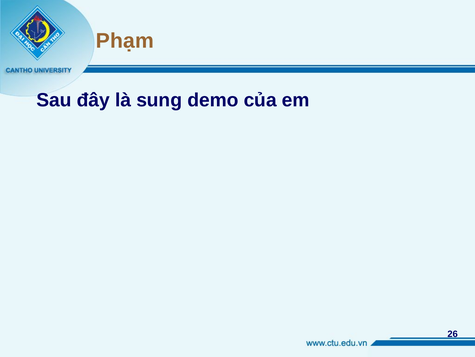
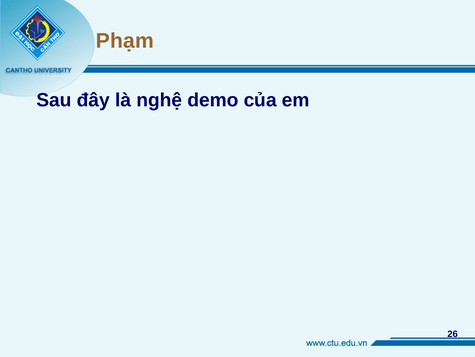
sung: sung -> nghệ (159, 100)
